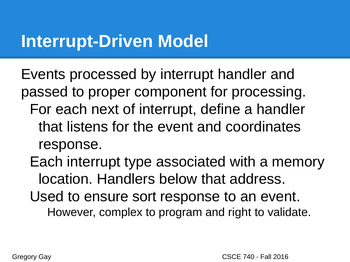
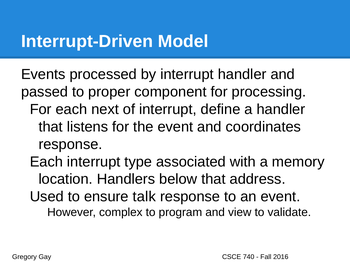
sort: sort -> talk (144, 197)
right: right -> view (240, 213)
